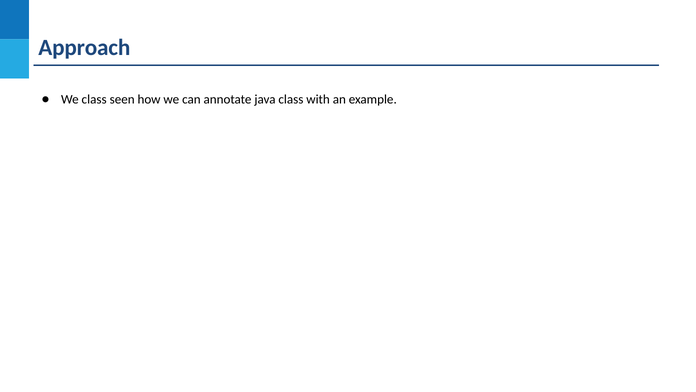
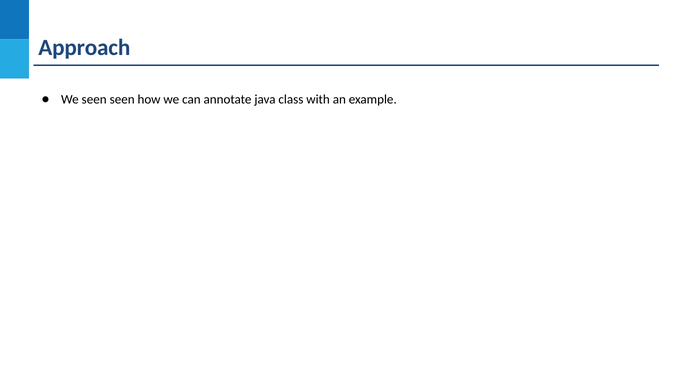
We class: class -> seen (94, 99)
